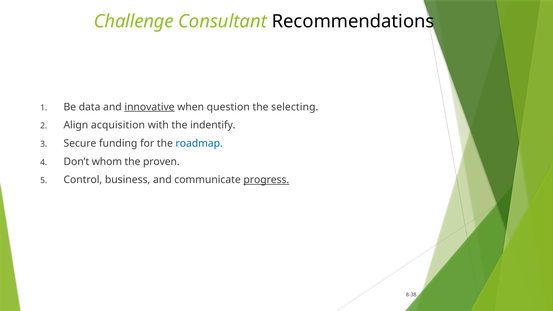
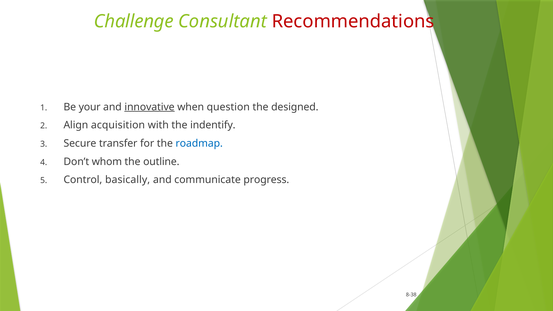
Recommendations colour: black -> red (353, 21)
data: data -> your (90, 107)
selecting: selecting -> designed (295, 107)
funding: funding -> transfer (118, 143)
proven: proven -> outline (161, 162)
business: business -> basically (128, 180)
progress underline: present -> none (266, 180)
